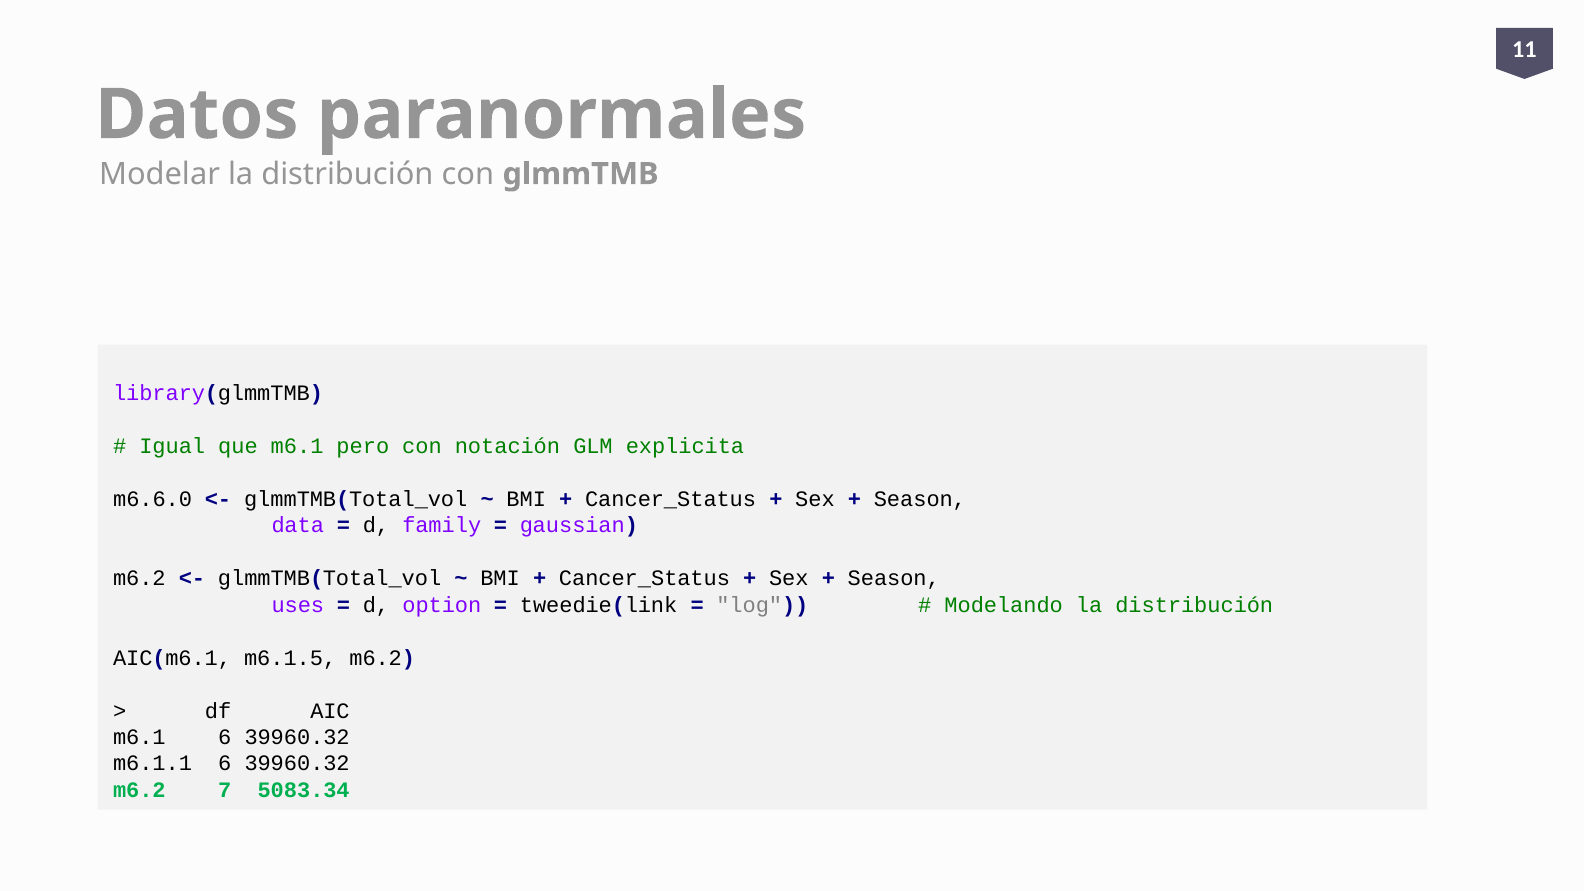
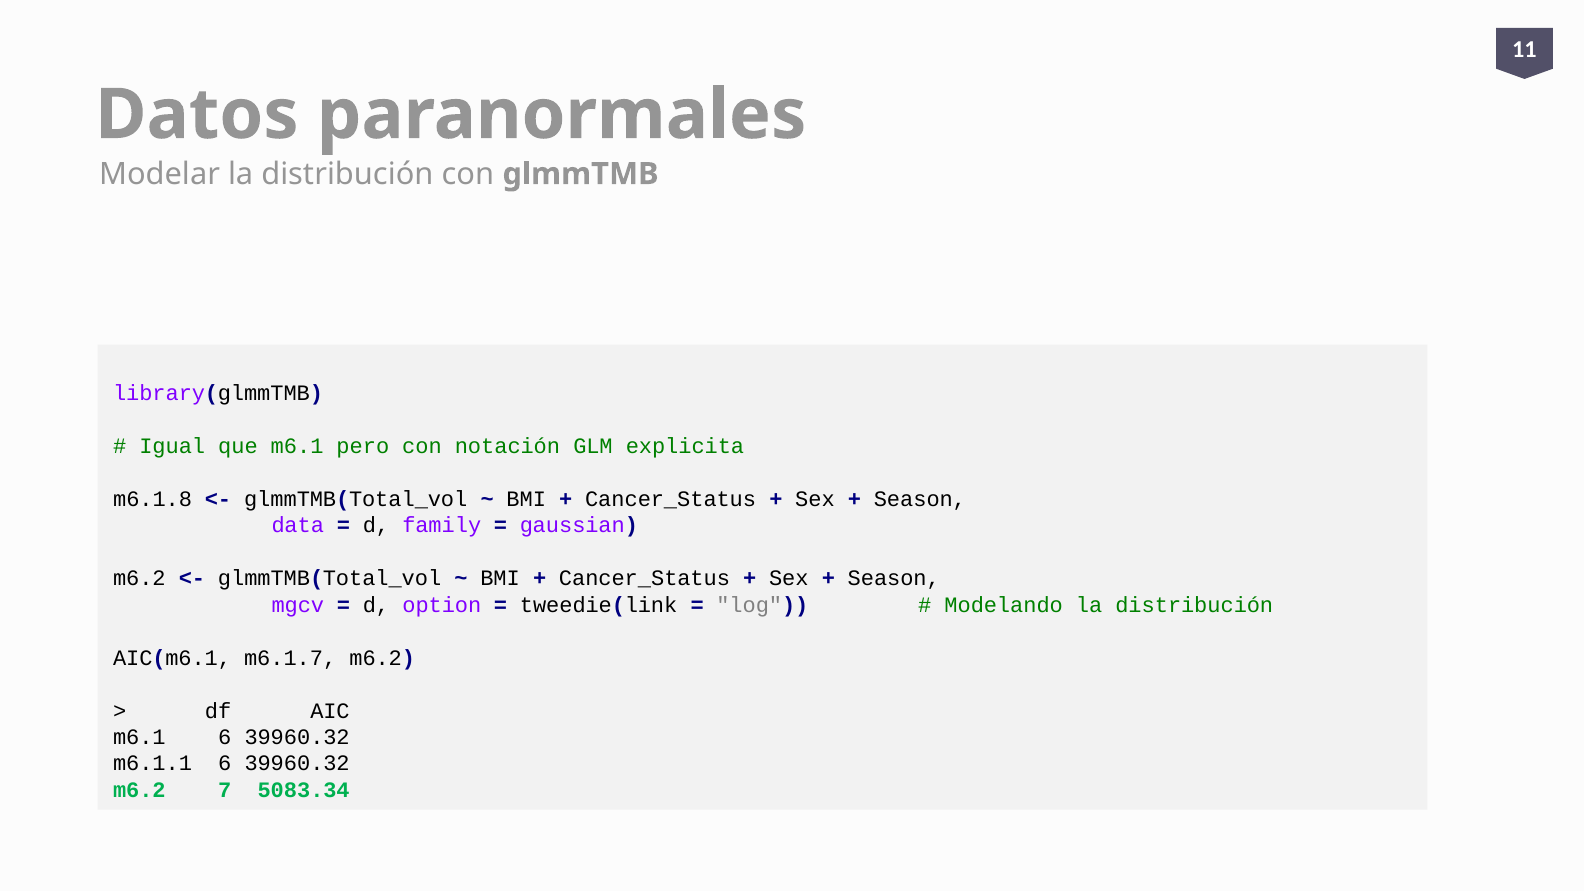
m6.6.0: m6.6.0 -> m6.1.8 (153, 499)
uses: uses -> mgcv (298, 605)
m6.1.5: m6.1.5 -> m6.1.7 (290, 658)
